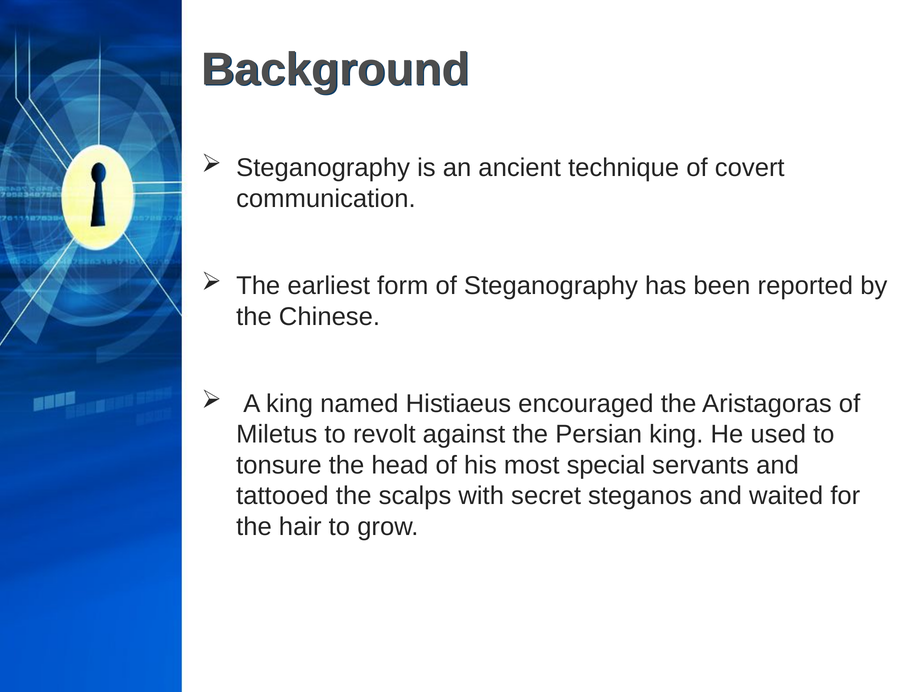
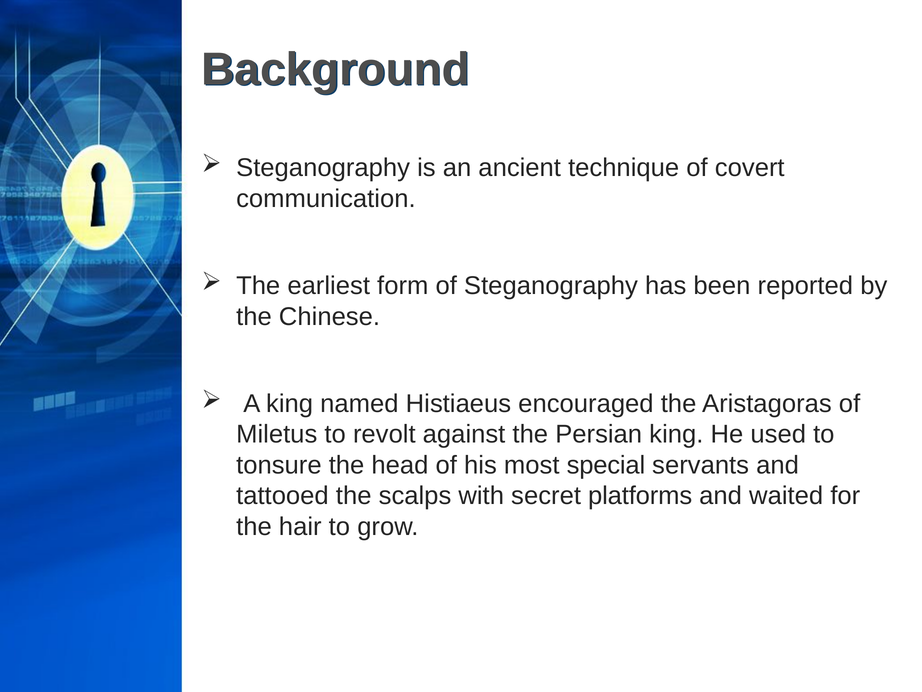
steganos: steganos -> platforms (640, 496)
